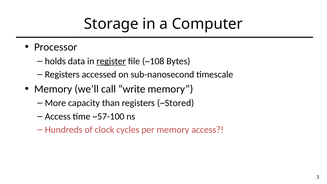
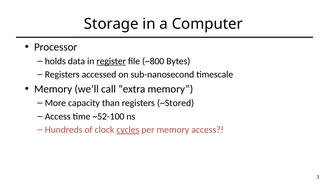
~108: ~108 -> ~800 (153, 61)
write: write -> extra (132, 89)
~57-100: ~57-100 -> ~52-100 (108, 116)
cycles underline: none -> present (128, 130)
